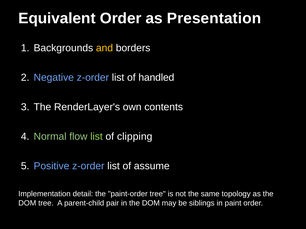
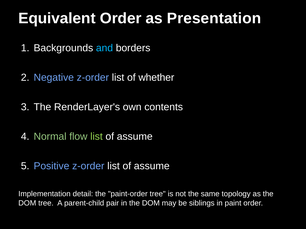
and colour: yellow -> light blue (104, 48)
handled: handled -> whether (156, 78)
clipping: clipping -> assume (135, 137)
